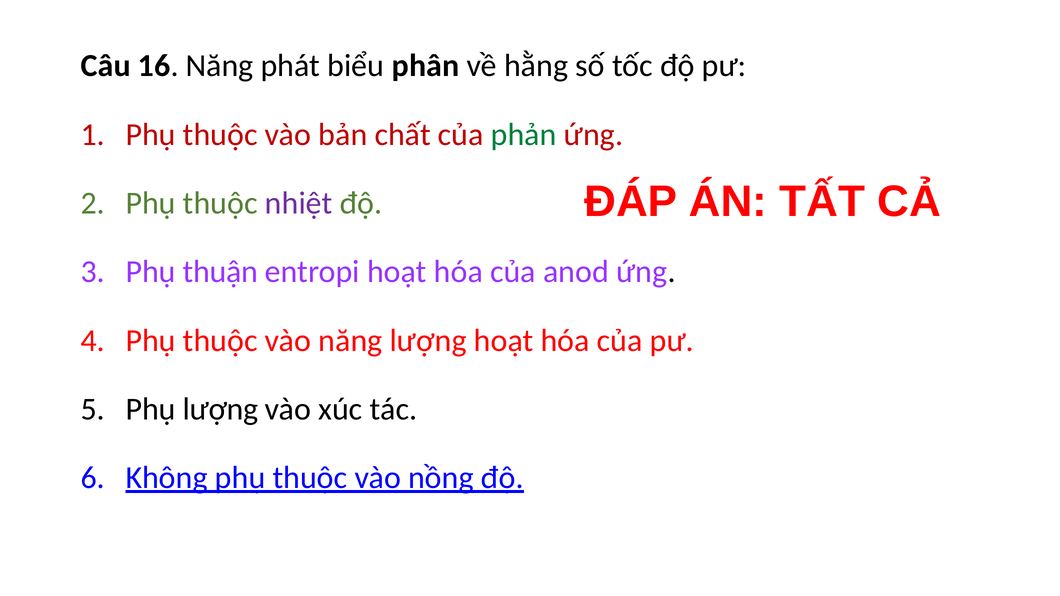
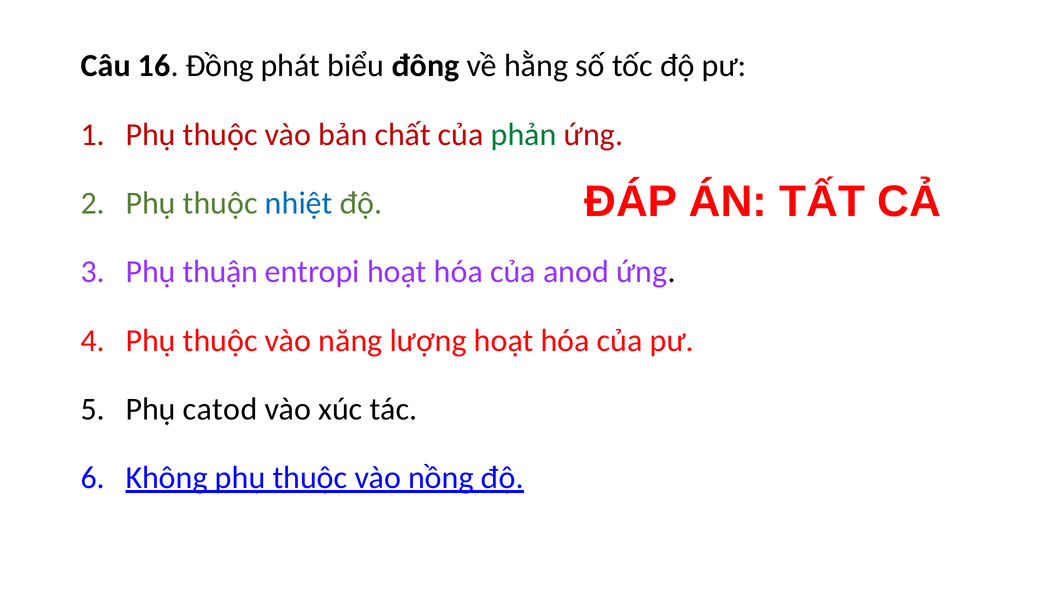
16 Năng: Năng -> Đồng (220, 66)
phân: phân -> đông (426, 66)
nhiệt colour: purple -> blue (299, 203)
Phụ lượng: lượng -> catod (220, 409)
